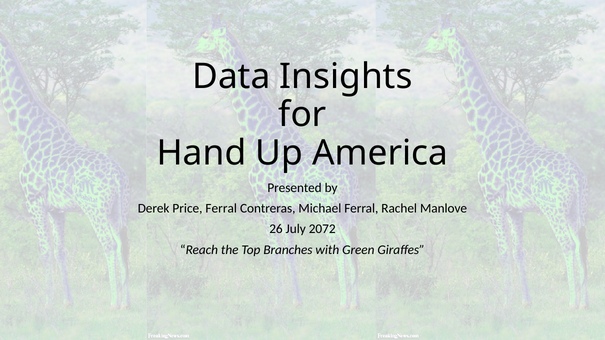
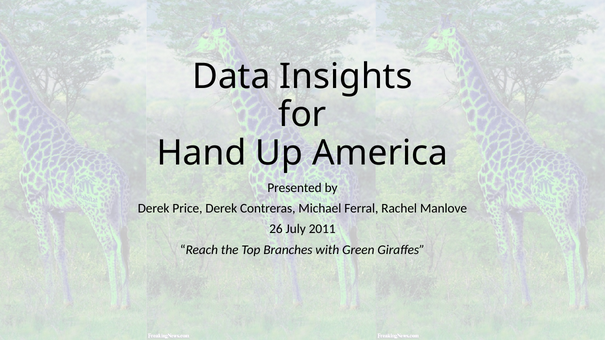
Price Ferral: Ferral -> Derek (221, 209)
2072: 2072 -> 2011 (322, 229)
